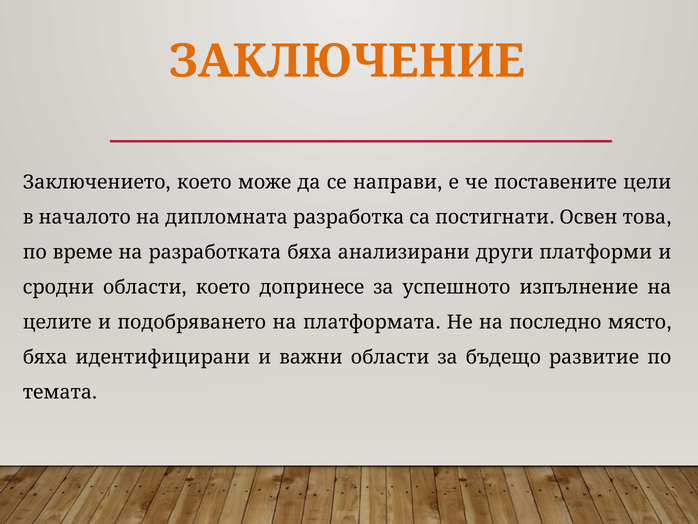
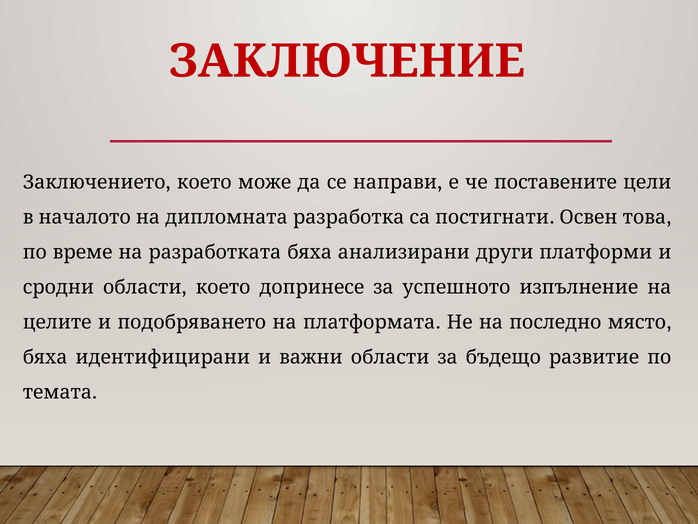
ЗАКЛЮЧЕНИЕ colour: orange -> red (347, 61)
